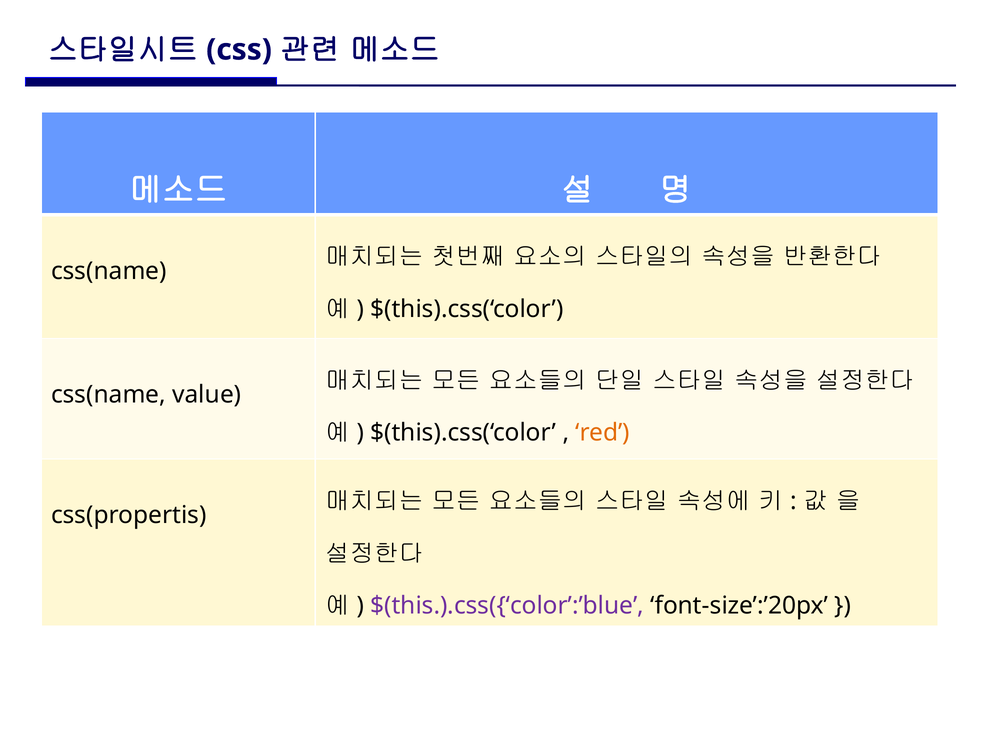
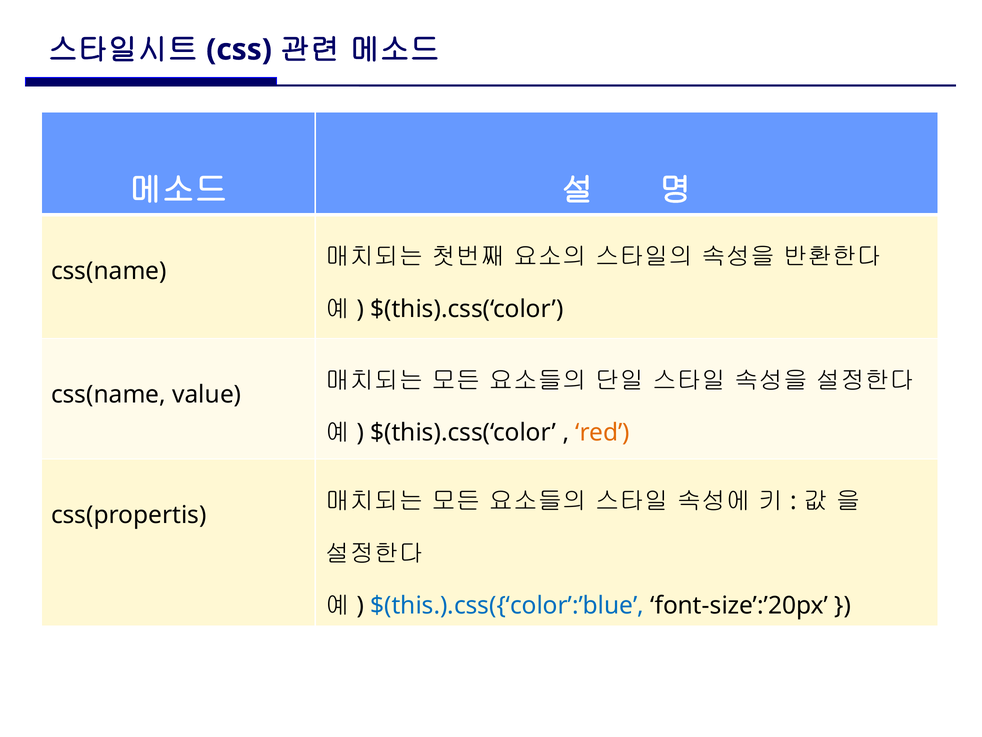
$(this.).css({‘color’:’blue colour: purple -> blue (507, 605)
